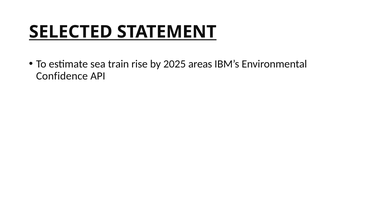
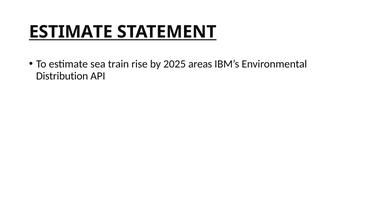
SELECTED: SELECTED -> ESTIMATE (71, 32)
Confidence: Confidence -> Distribution (62, 76)
